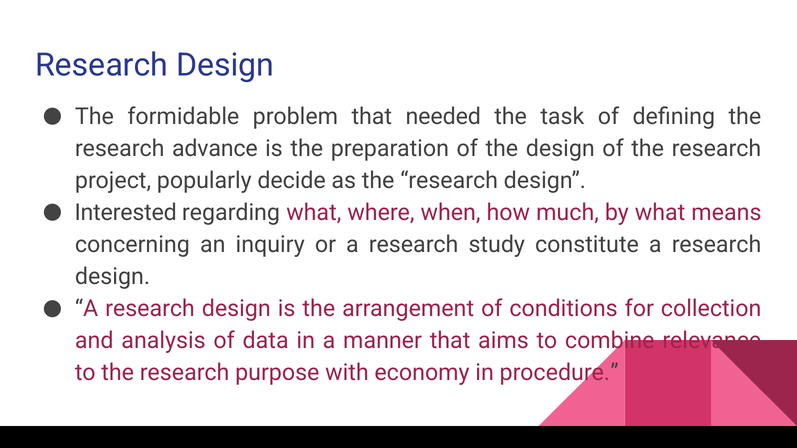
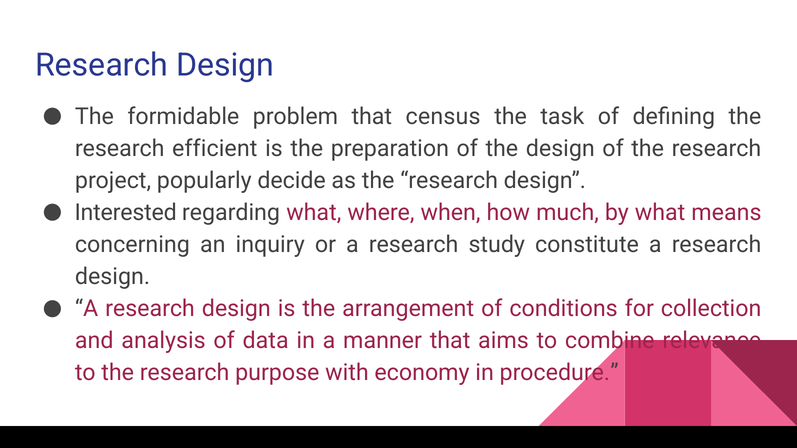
needed: needed -> census (443, 116)
advance: advance -> efficient (215, 148)
